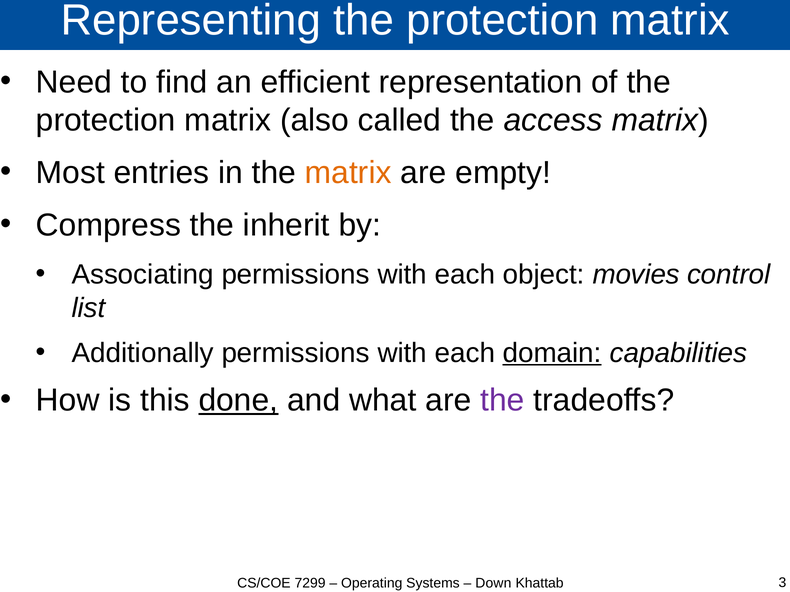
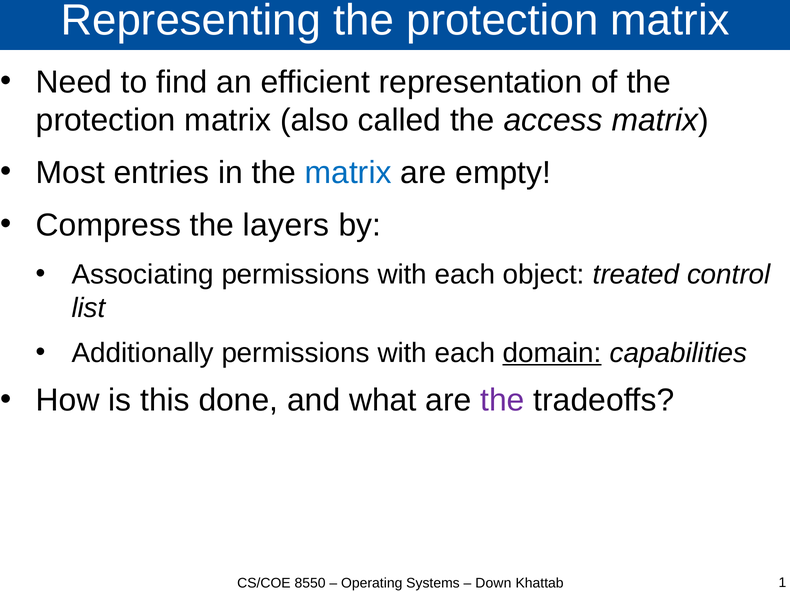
matrix colour: orange -> blue (348, 173)
inherit: inherit -> layers (286, 225)
movies: movies -> treated (636, 275)
done underline: present -> none (238, 401)
7299: 7299 -> 8550 (310, 583)
3: 3 -> 1 (782, 583)
